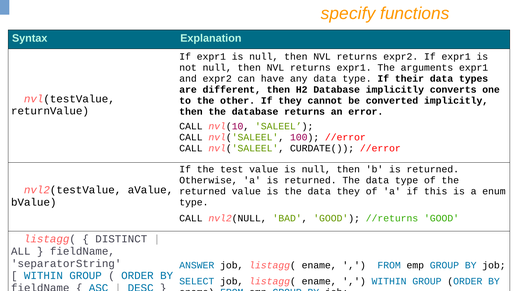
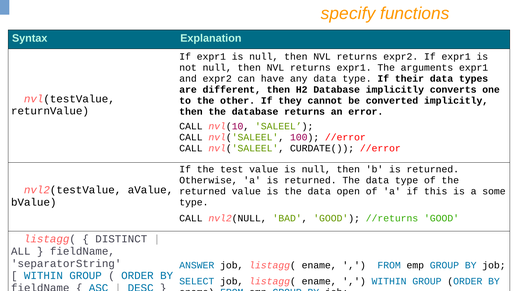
data they: they -> open (348, 192)
enum: enum -> some (494, 192)
